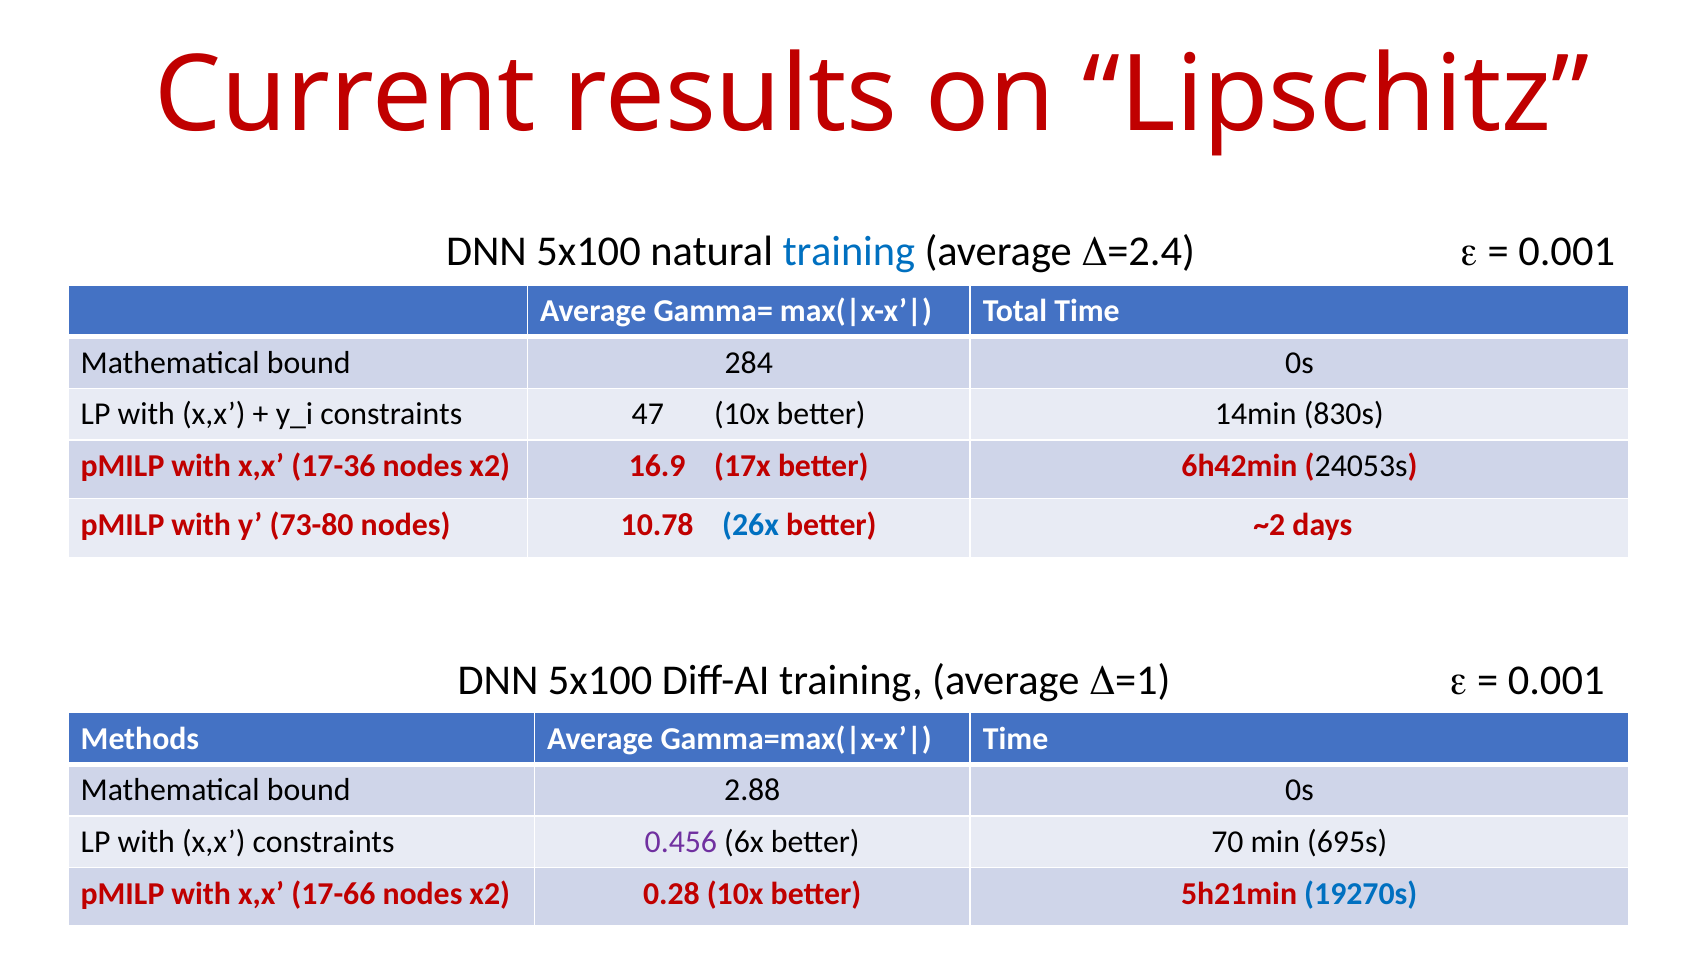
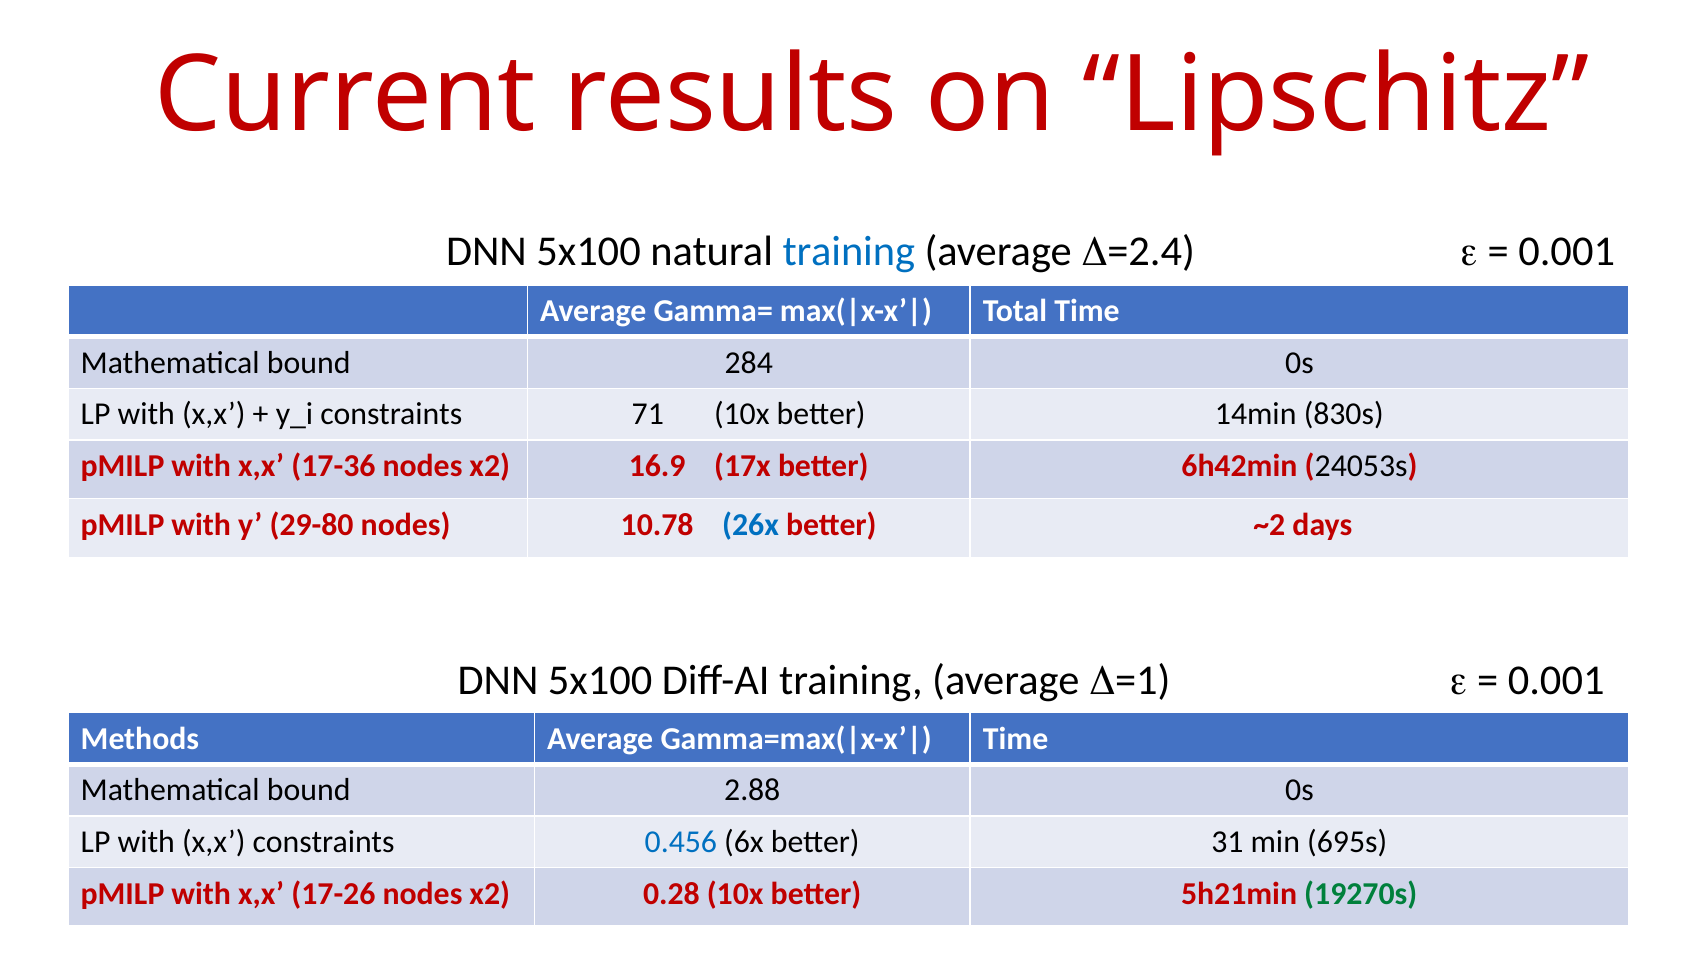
47: 47 -> 71 (648, 414)
73-80: 73-80 -> 29-80 (312, 525)
0.456 colour: purple -> blue (681, 842)
70: 70 -> 31 (1227, 842)
17-66: 17-66 -> 17-26 (333, 893)
19270s colour: blue -> green (1361, 893)
